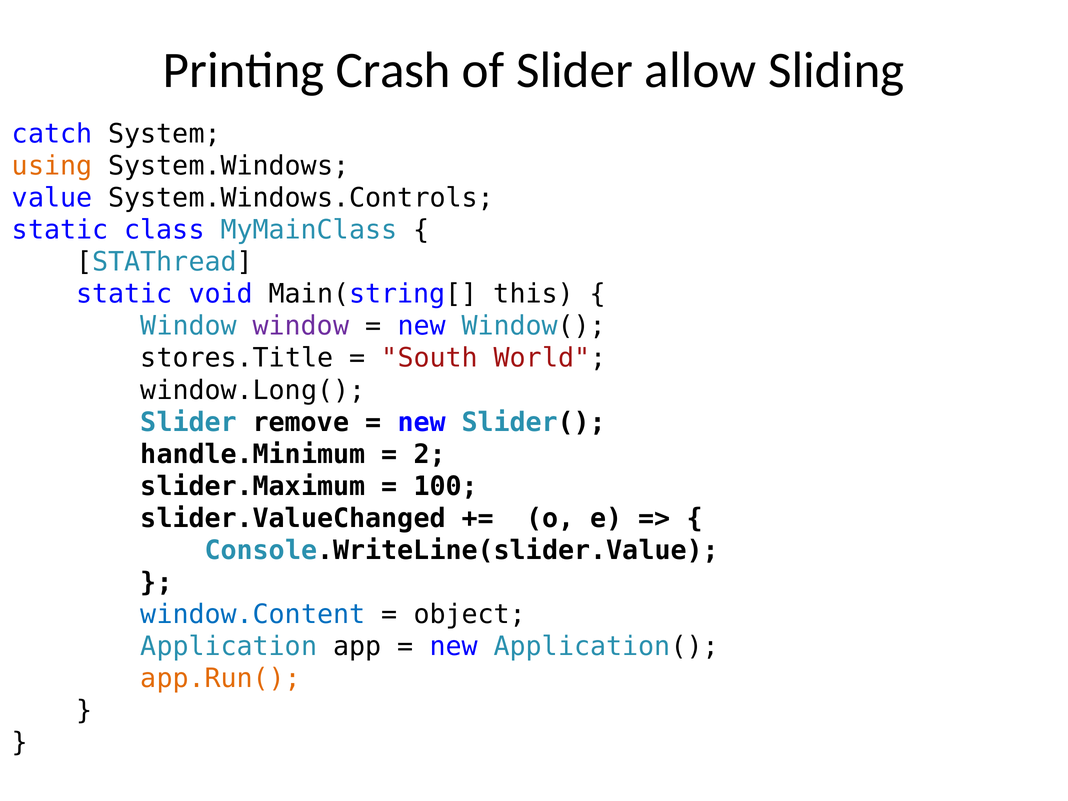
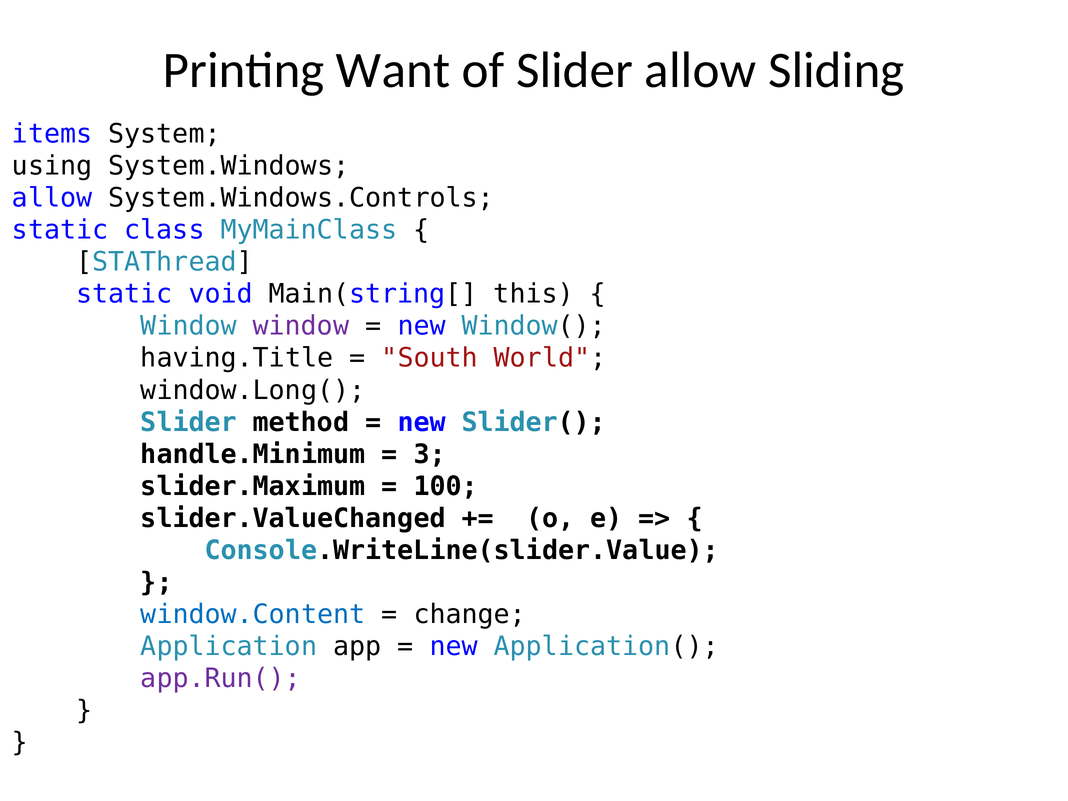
Crash: Crash -> Want (393, 70)
catch: catch -> items (52, 134)
using colour: orange -> black (52, 166)
value: value -> allow (52, 198)
stores.Title: stores.Title -> having.Title (237, 358)
remove: remove -> method (301, 422)
2: 2 -> 3 (430, 454)
object: object -> change (470, 614)
app.Run( colour: orange -> purple (221, 679)
